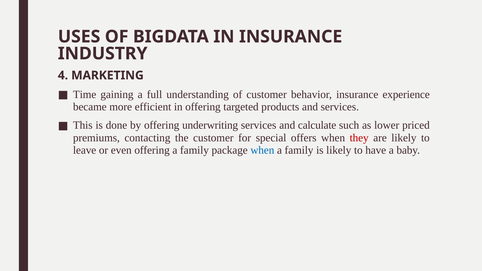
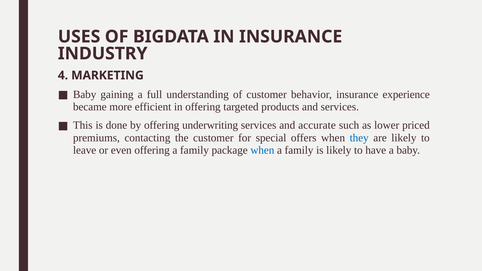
Time: Time -> Baby (85, 94)
calculate: calculate -> accurate (317, 125)
they colour: red -> blue (359, 138)
